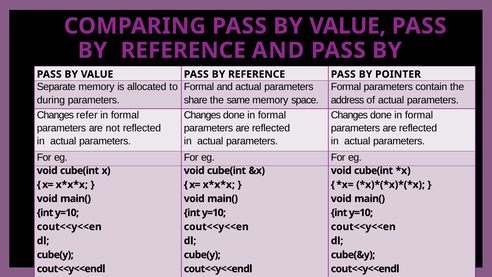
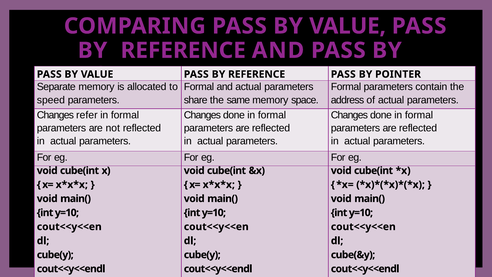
during: during -> speed (51, 100)
